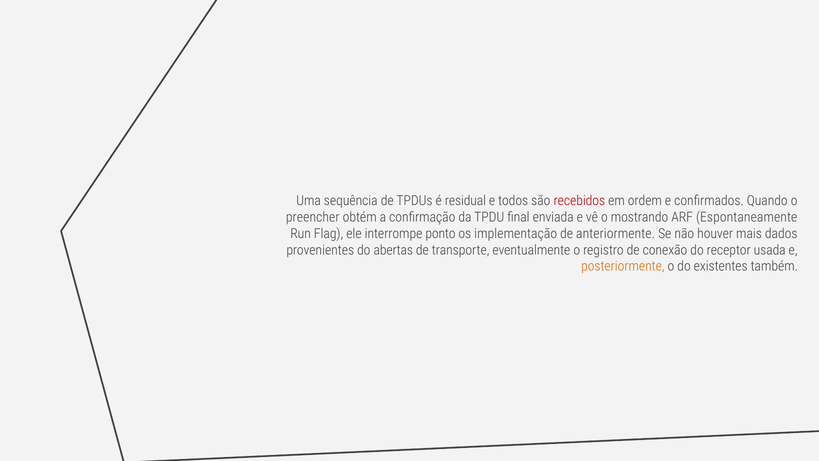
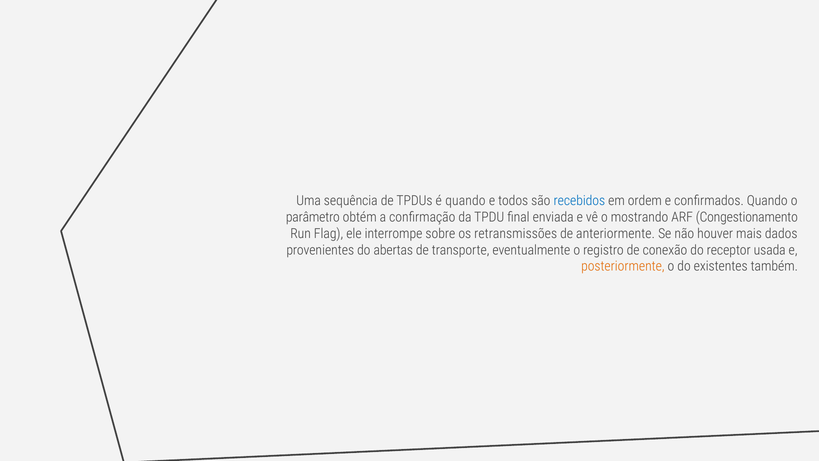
é residual: residual -> quando (465, 201)
recebidos colour: red -> blue (579, 201)
preencher: preencher -> parâmetro (313, 217)
Espontaneamente: Espontaneamente -> Congestionamento (747, 217)
ponto: ponto -> sobre (440, 234)
implementação: implementação -> retransmissões (516, 234)
